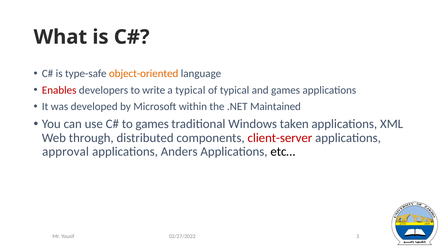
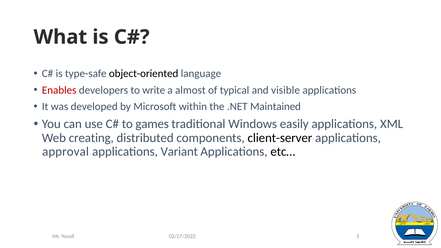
object-oriented colour: orange -> black (144, 74)
a typical: typical -> almost (190, 90)
and games: games -> visible (286, 90)
taken: taken -> easily (294, 124)
through: through -> creating (91, 138)
client-server colour: red -> black (280, 138)
Anders: Anders -> Variant (179, 152)
